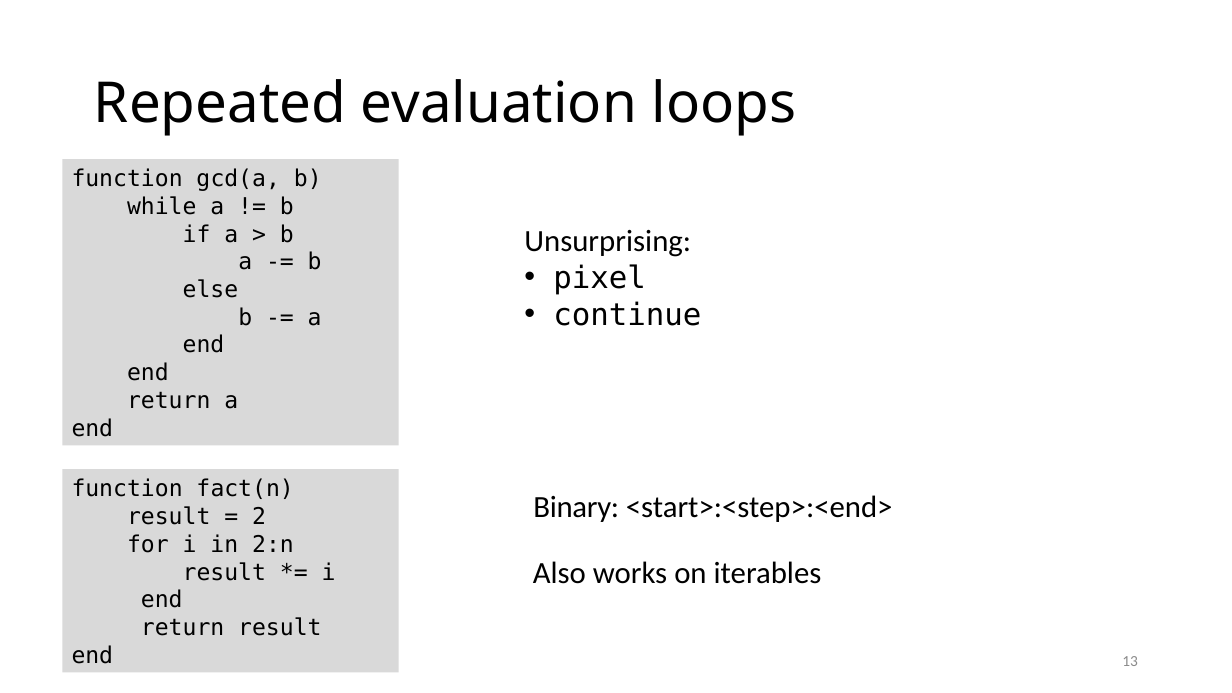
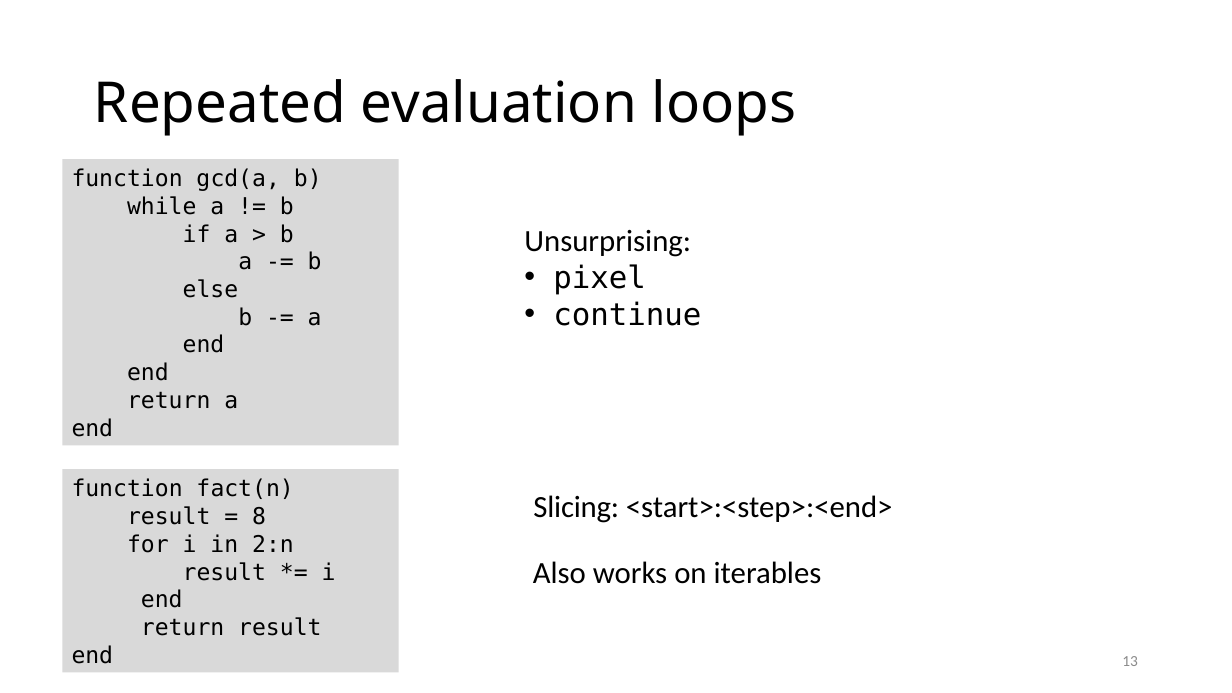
Binary: Binary -> Slicing (576, 507)
2: 2 -> 8 (259, 517)
